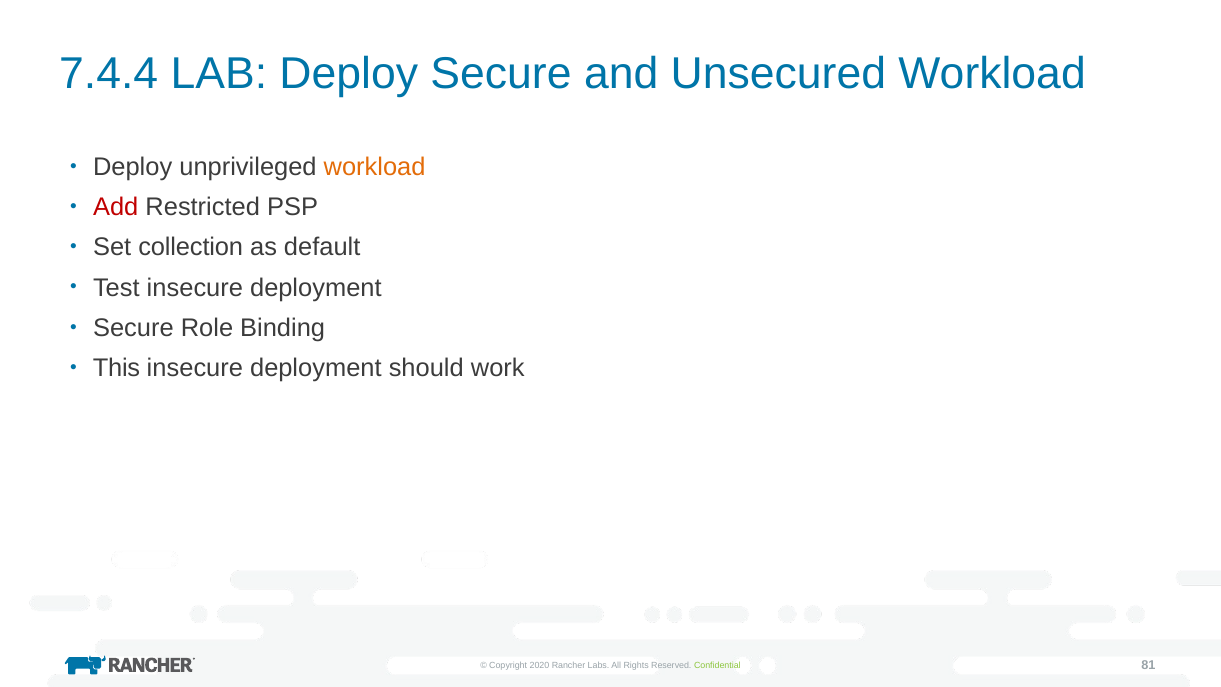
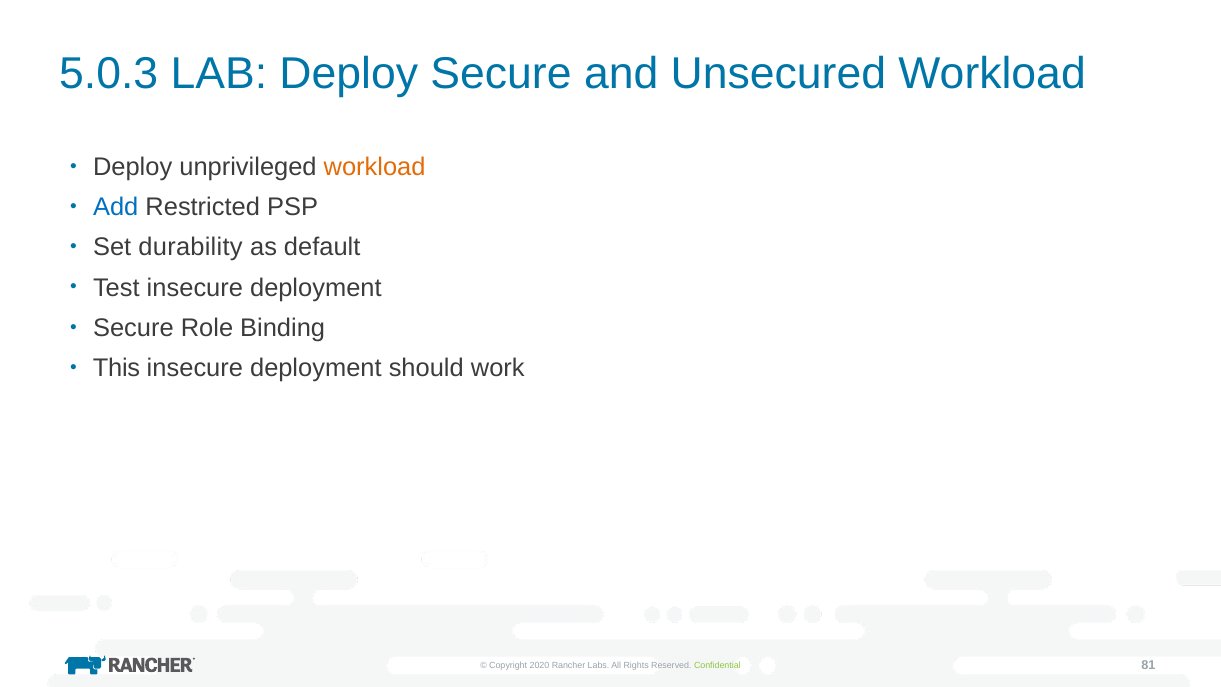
7.4.4: 7.4.4 -> 5.0.3 (109, 73)
Add colour: red -> blue (116, 207)
collection: collection -> durability (191, 248)
